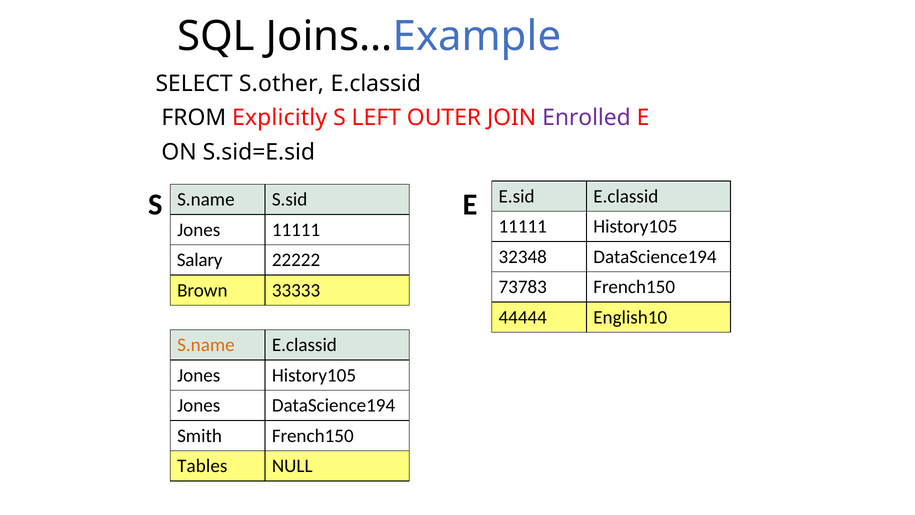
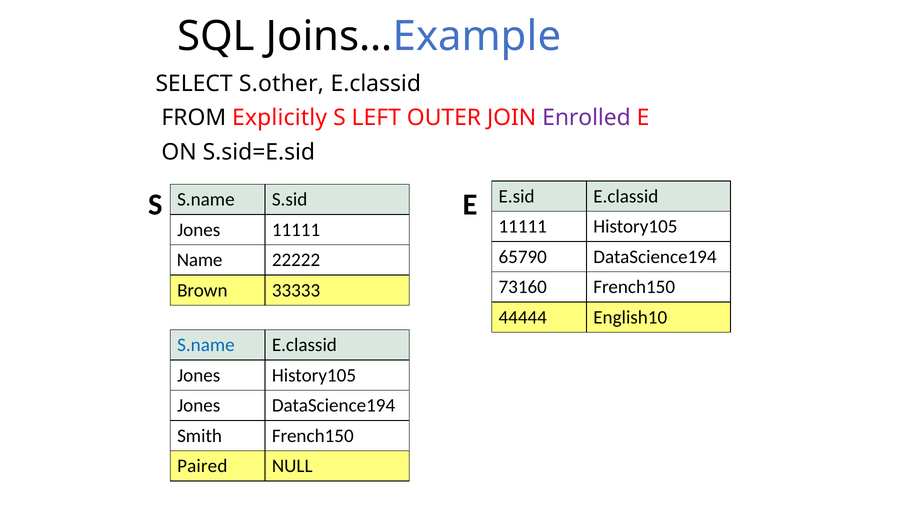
32348: 32348 -> 65790 (523, 257)
Salary: Salary -> Name (200, 260)
73783: 73783 -> 73160 (523, 287)
S.name colour: orange -> blue (206, 345)
Tables: Tables -> Paired (202, 466)
